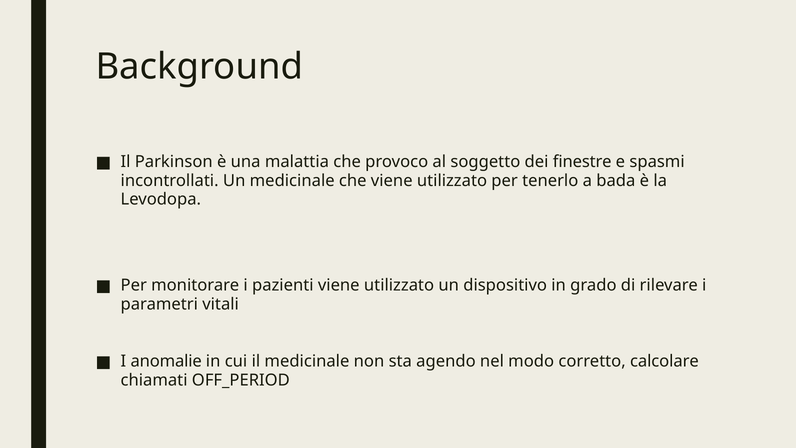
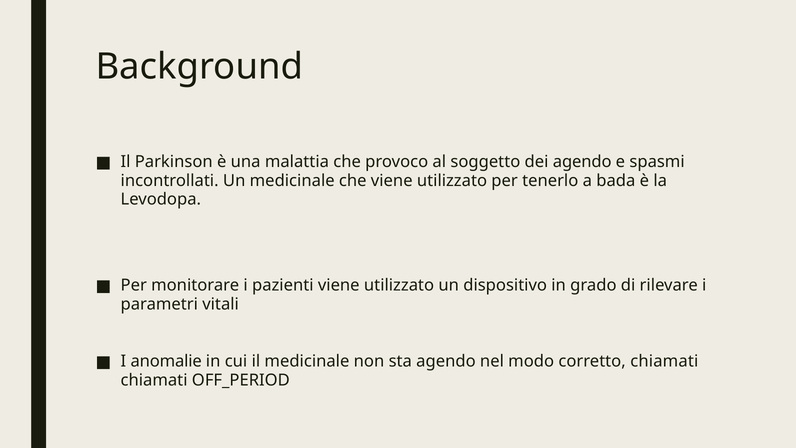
dei finestre: finestre -> agendo (582, 162)
corretto calcolare: calcolare -> chiamati (664, 361)
